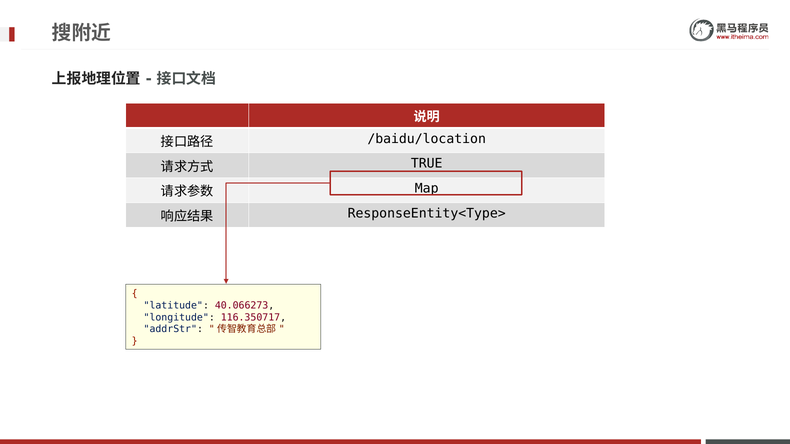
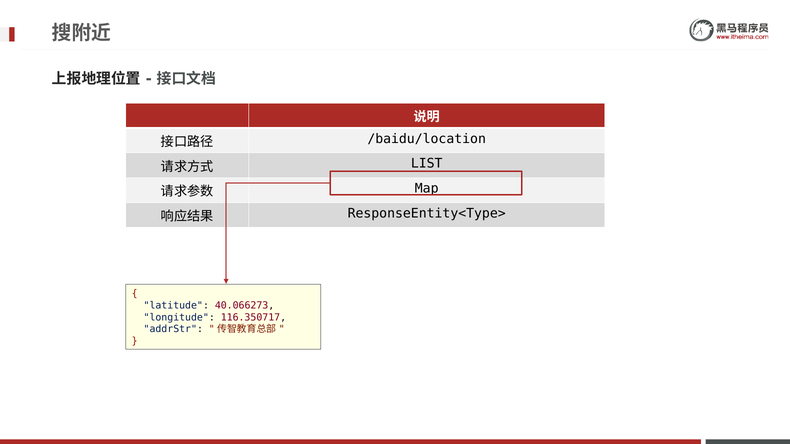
TRUE: TRUE -> LIST (427, 164)
